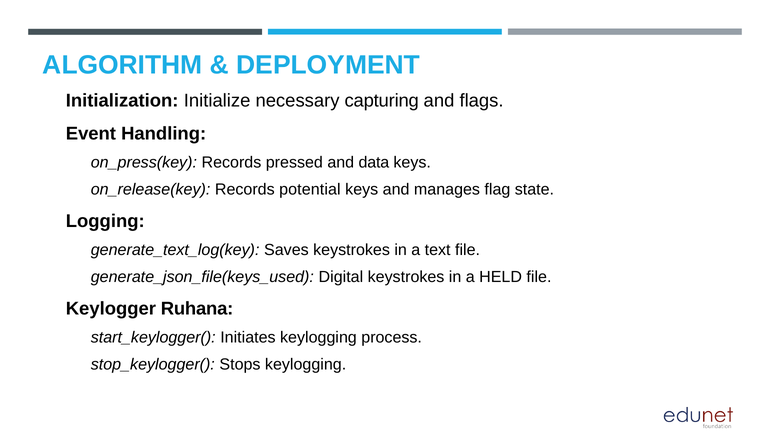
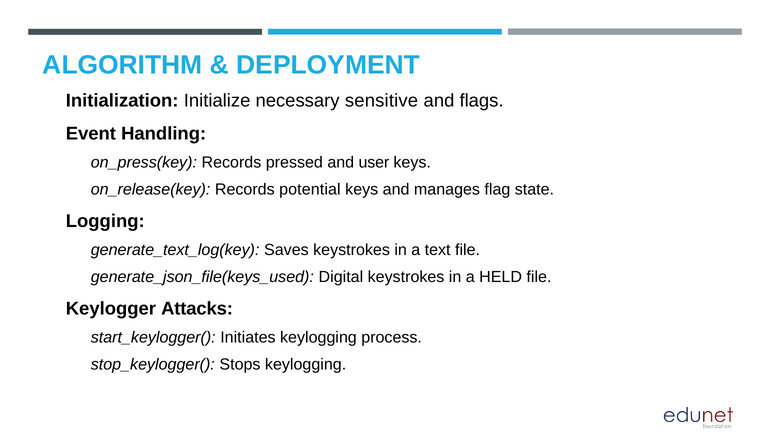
capturing: capturing -> sensitive (382, 101)
data: data -> user (374, 162)
Ruhana: Ruhana -> Attacks (197, 309)
